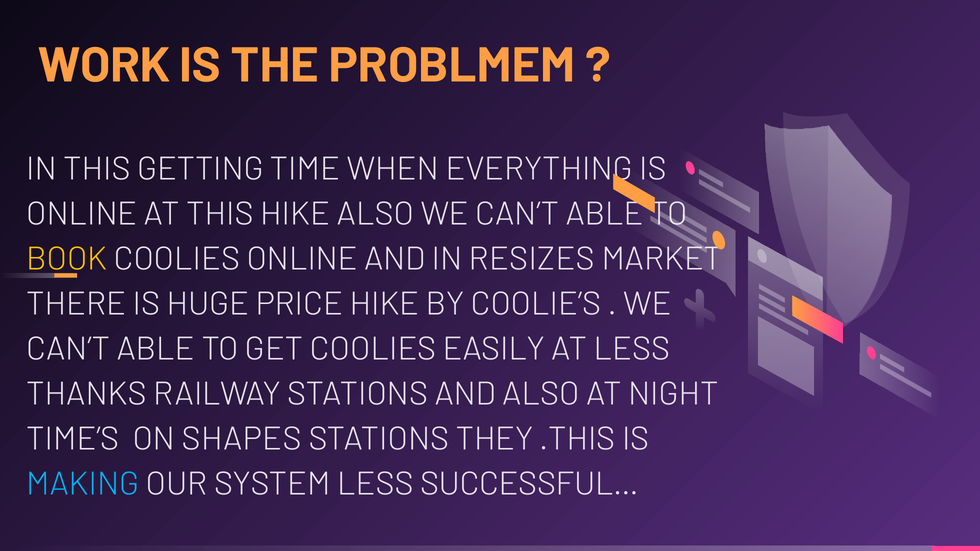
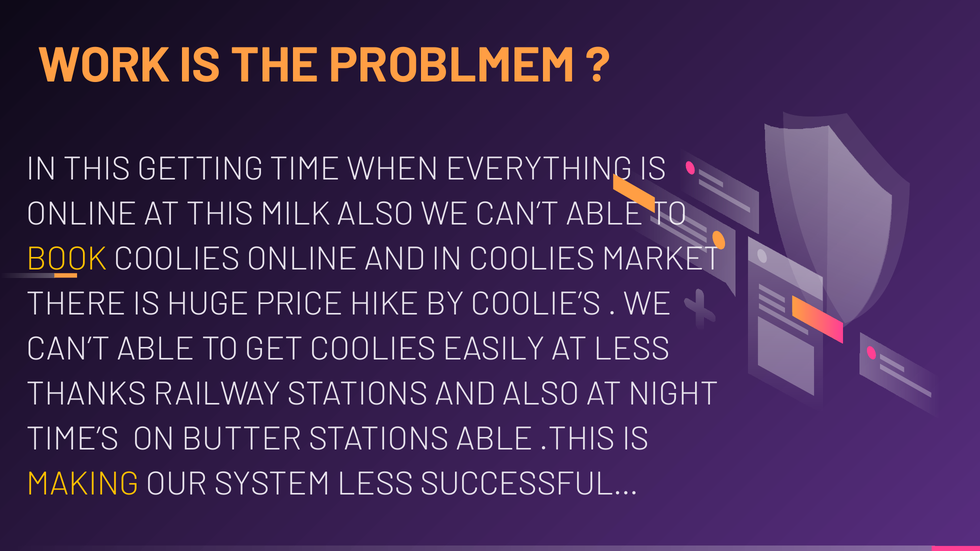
THIS HIKE: HIKE -> MILK (295, 214)
IN RESIZES: RESIZES -> COOLIES (532, 259)
SHAPES: SHAPES -> BUTTER (242, 439)
STATIONS THEY: THEY -> ABLE (495, 439)
MAKING colour: light blue -> yellow (83, 484)
